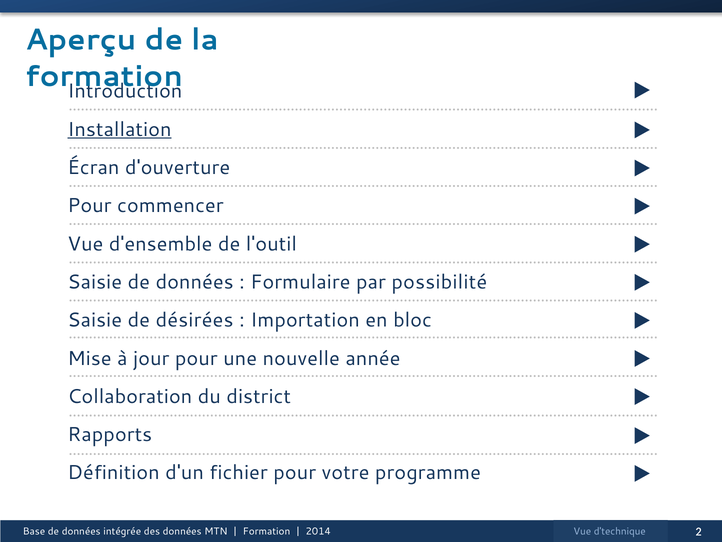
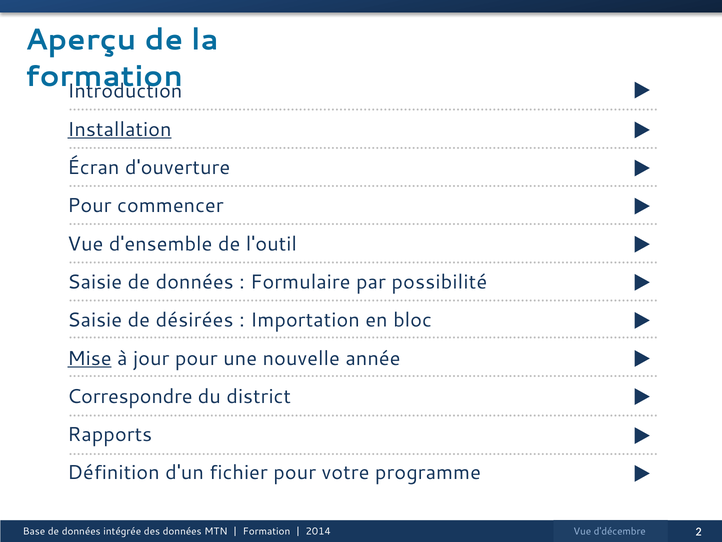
Mise underline: none -> present (89, 358)
Collaboration: Collaboration -> Correspondre (130, 396)
d'technique: d'technique -> d'décembre (620, 531)
